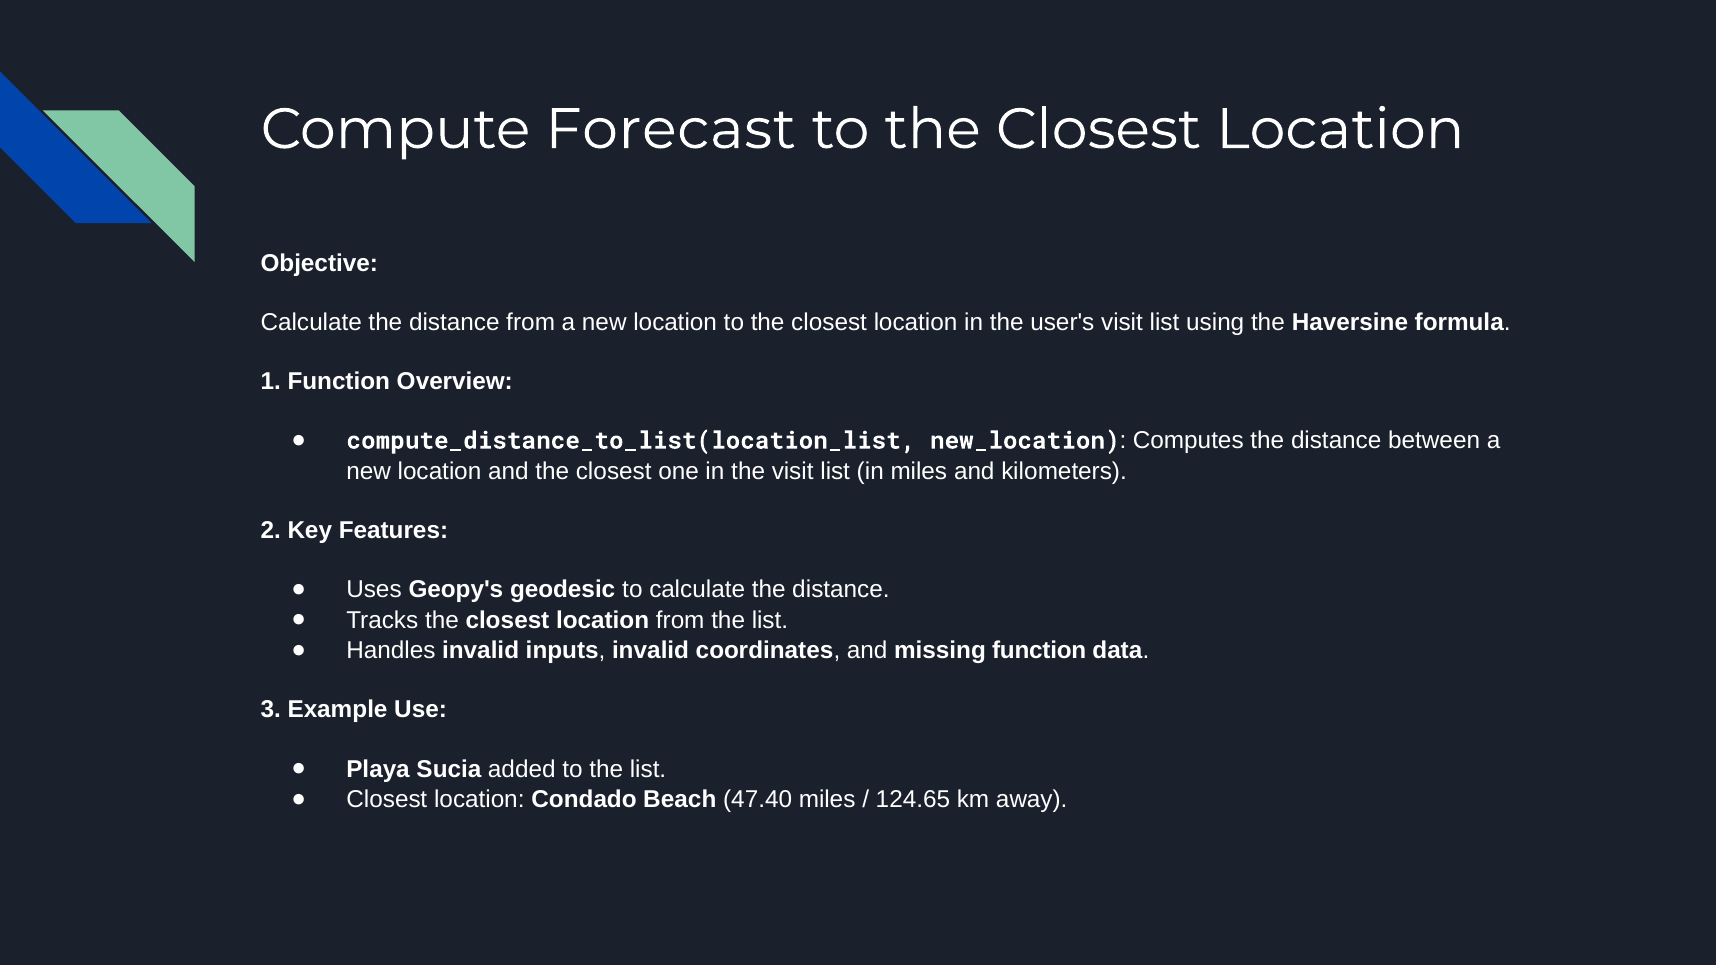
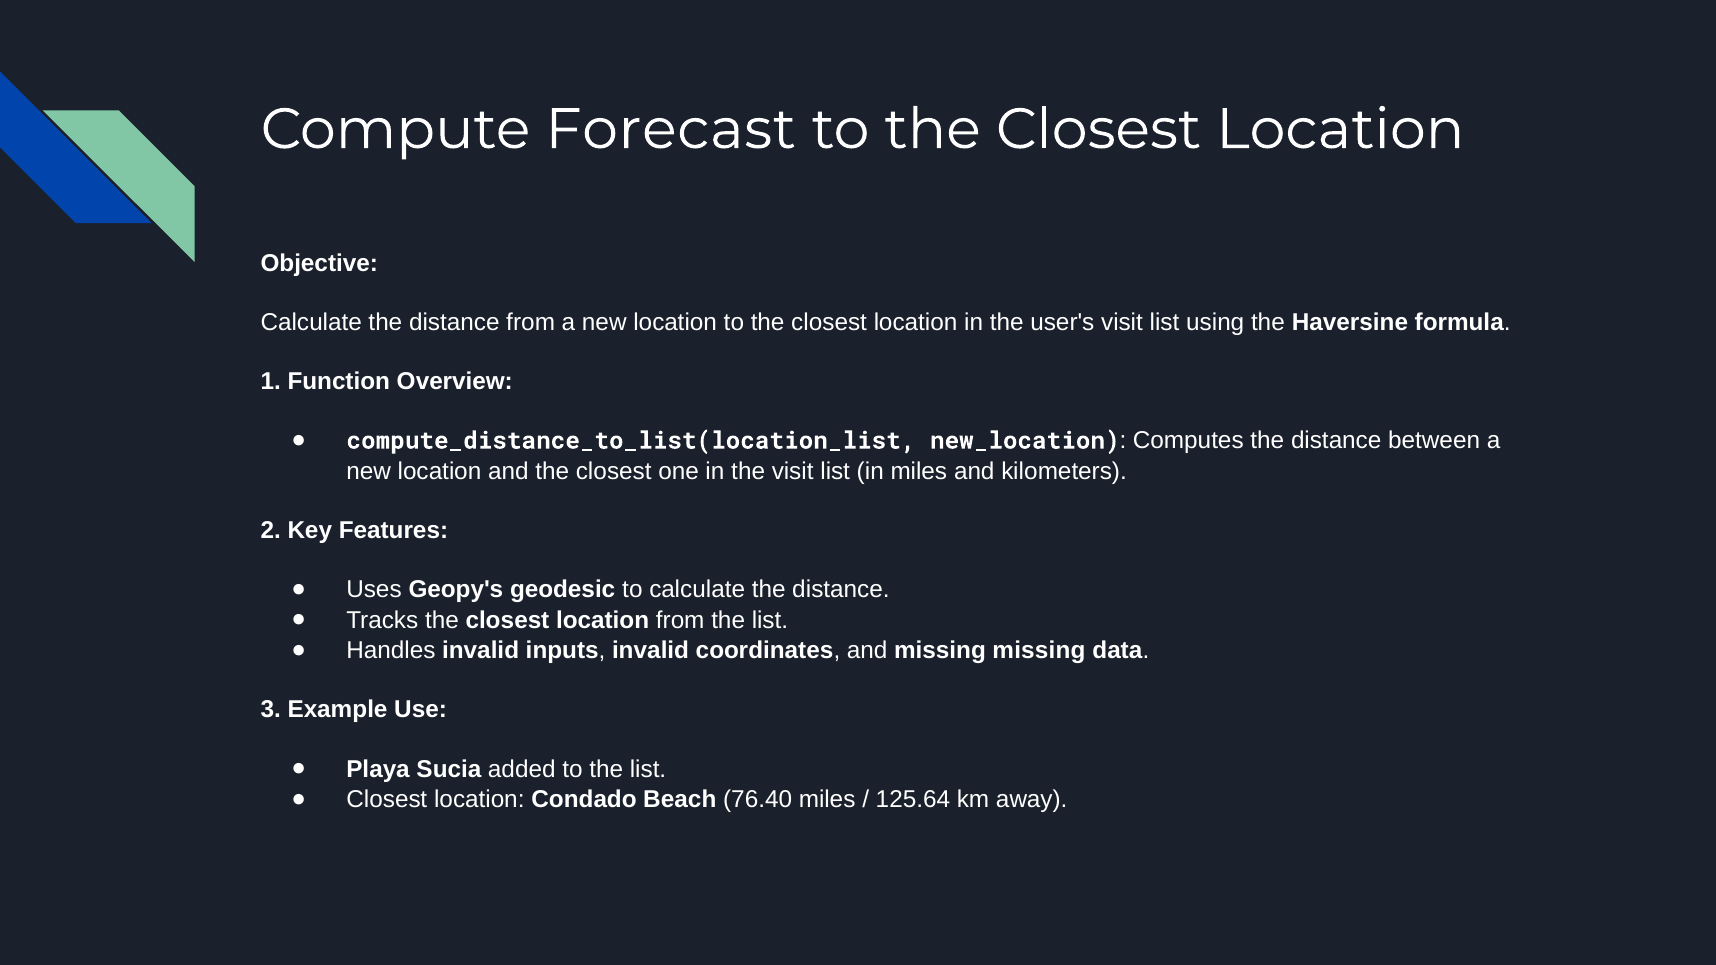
missing function: function -> missing (1039, 651)
47.40: 47.40 -> 76.40 (758, 800)
124.65: 124.65 -> 125.64 (913, 800)
